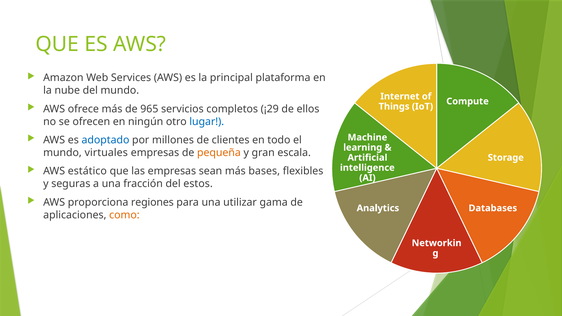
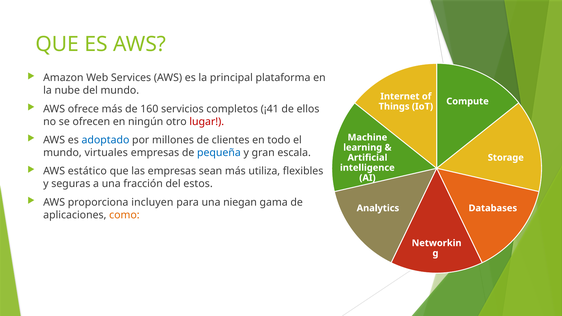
965: 965 -> 160 (149, 109)
¡29: ¡29 -> ¡41 (270, 109)
lugar colour: blue -> red (207, 122)
pequeña colour: orange -> blue (219, 153)
bases: bases -> utiliza (264, 171)
regiones: regiones -> incluyen (152, 202)
utilizar: utilizar -> niegan (240, 202)
